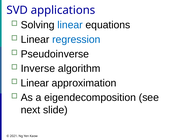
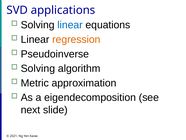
regression colour: blue -> orange (76, 39)
Inverse: Inverse -> Solving (38, 68)
Linear: Linear -> Metric (35, 83)
